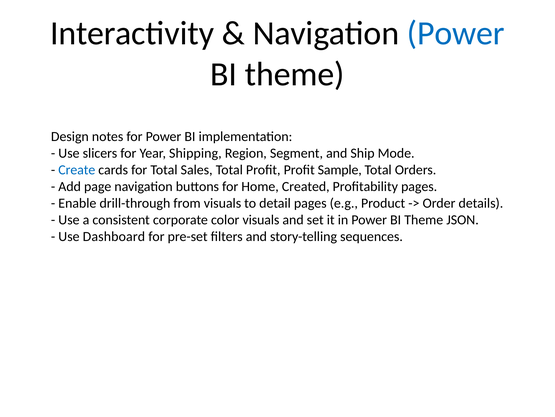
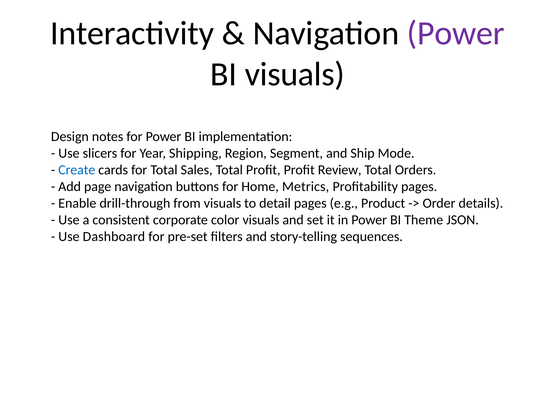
Power colour: blue -> purple (456, 33)
theme: theme -> visuals (295, 74)
Sample: Sample -> Review (340, 170)
Created: Created -> Metrics (306, 186)
